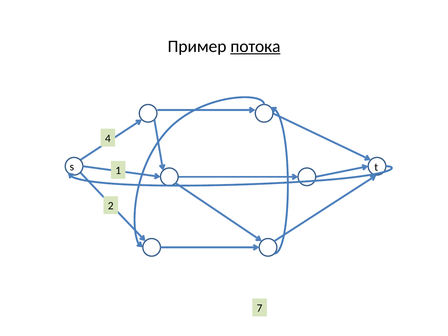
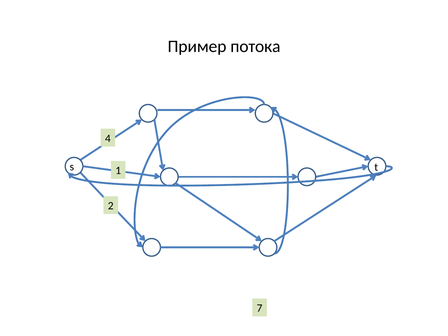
потока underline: present -> none (255, 46)
